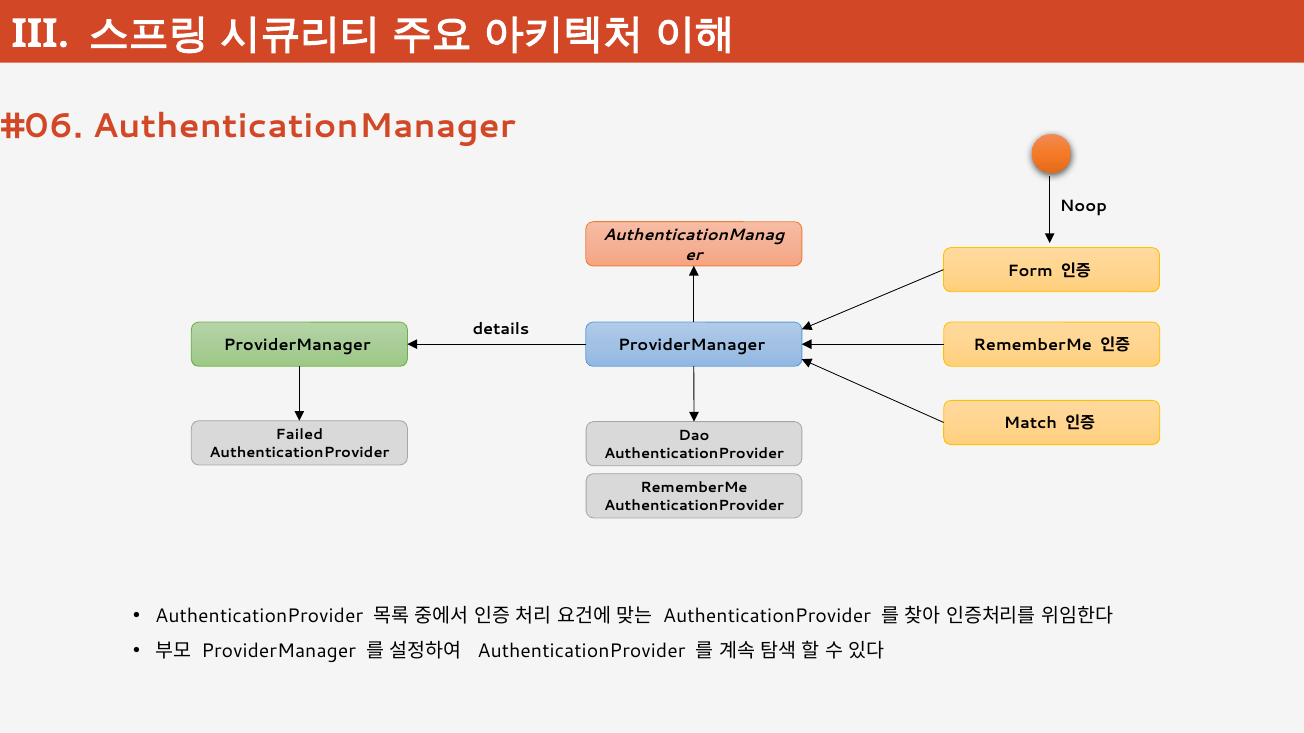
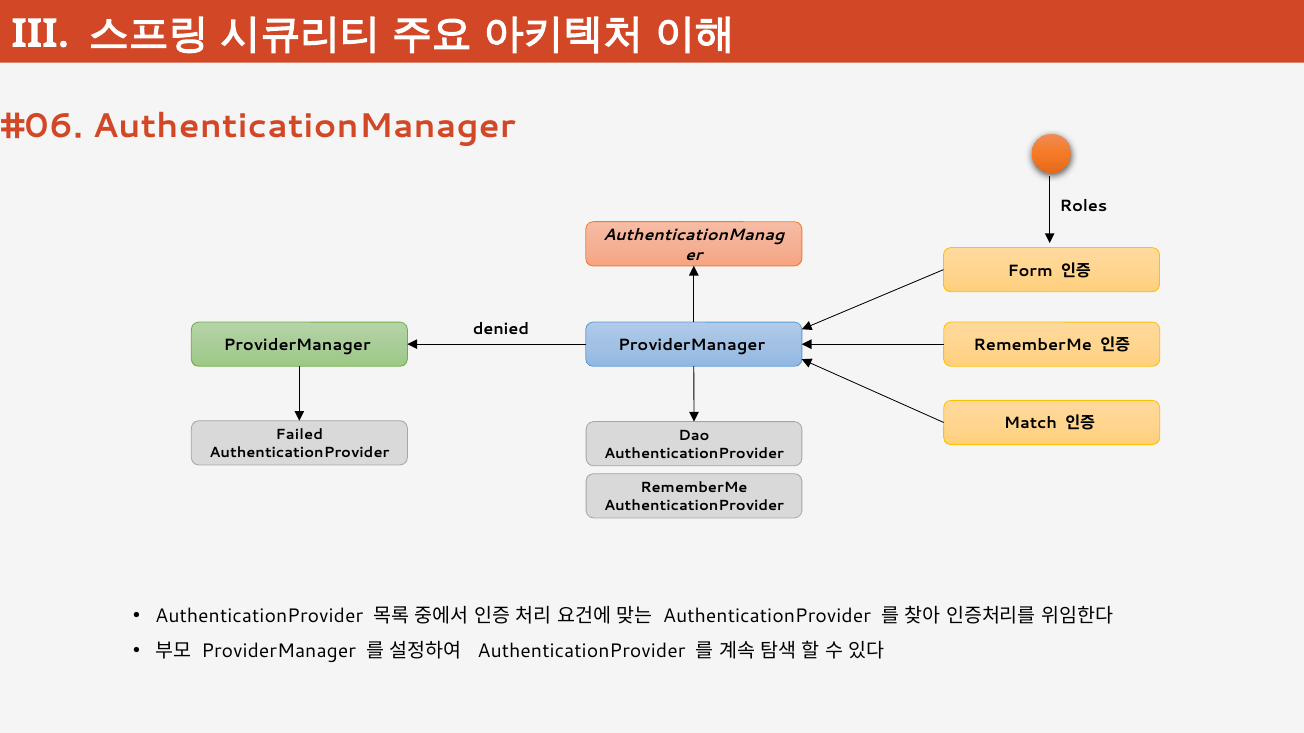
Noop: Noop -> Roles (1083, 206)
details: details -> denied (501, 330)
